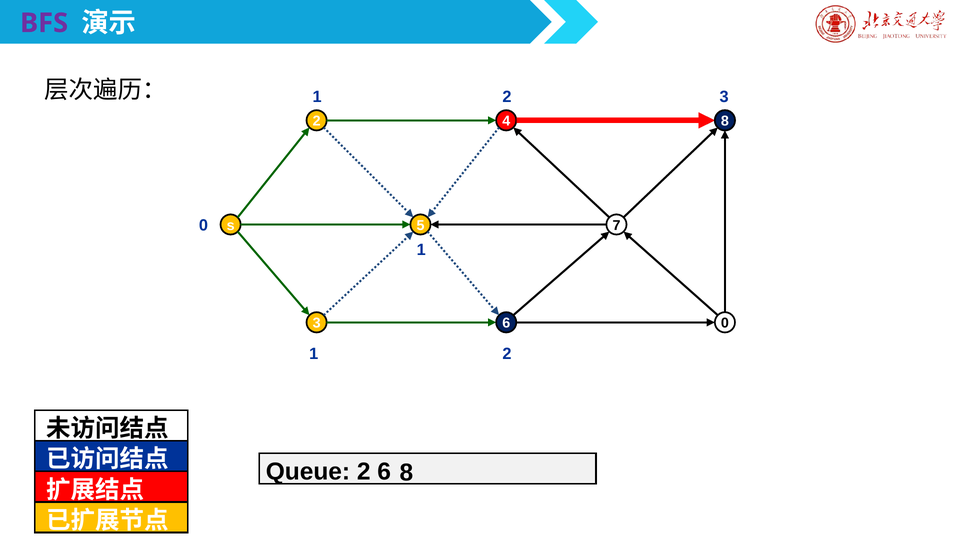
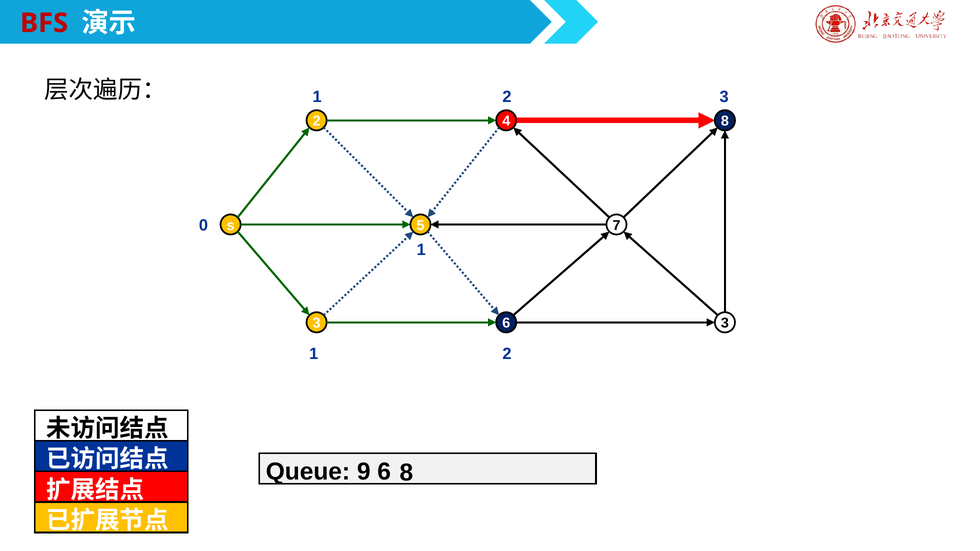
BFS colour: purple -> red (44, 23)
6 0: 0 -> 3 (725, 323)
Queue 2: 2 -> 9 (364, 472)
